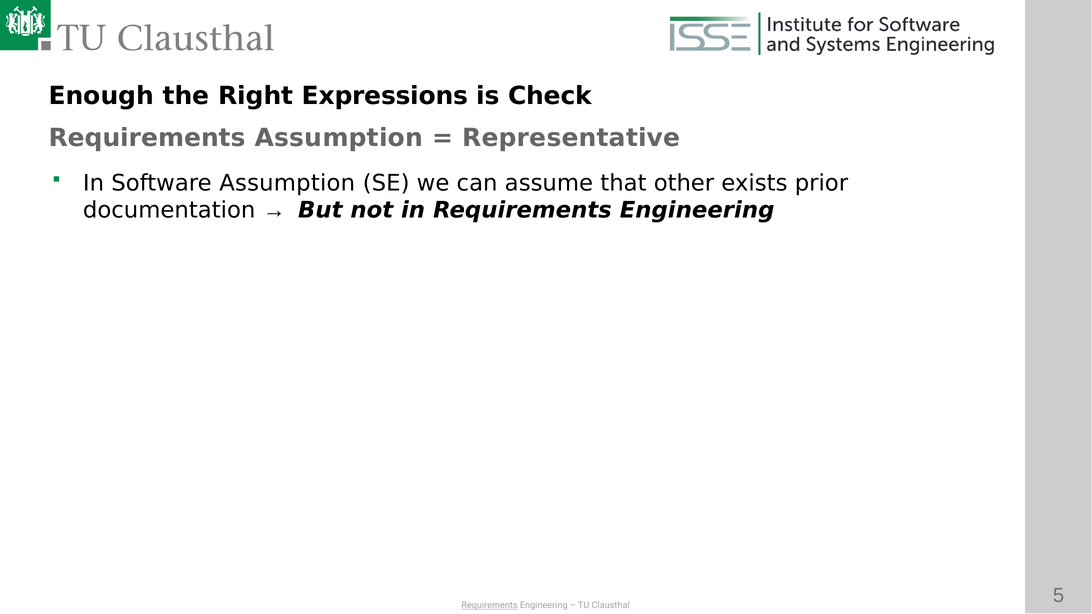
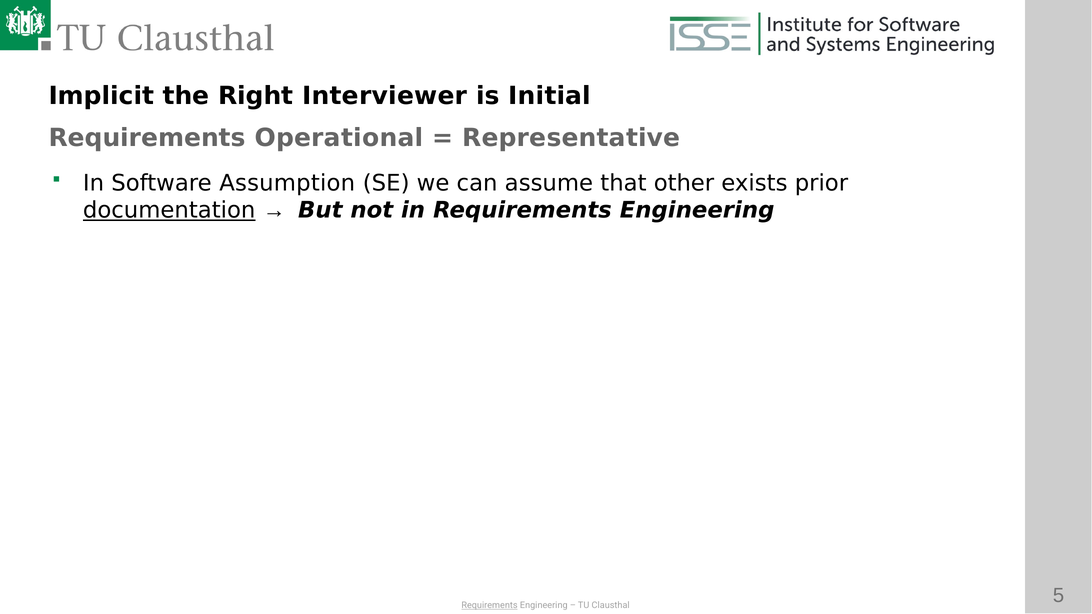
Enough: Enough -> Implicit (101, 96)
Expressions: Expressions -> Interviewer (385, 96)
Check: Check -> Initial (550, 96)
Requirements Assumption: Assumption -> Operational (339, 138)
documentation underline: none -> present (169, 210)
